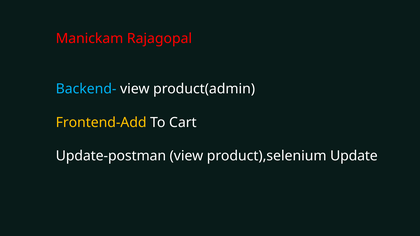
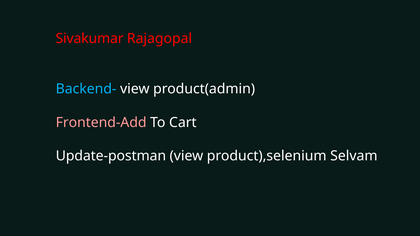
Manickam: Manickam -> Sivakumar (90, 39)
Frontend-Add colour: yellow -> pink (101, 123)
Update: Update -> Selvam (354, 156)
